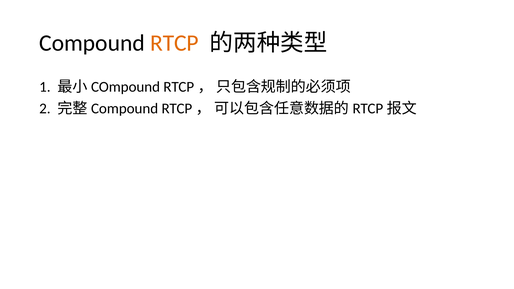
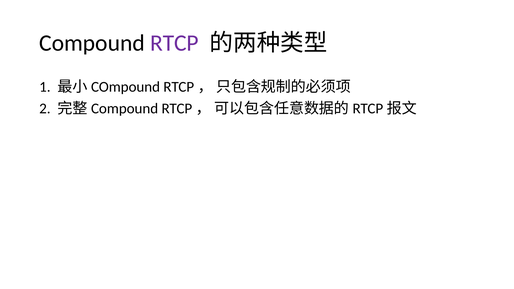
RTCP colour: orange -> purple (174, 43)
